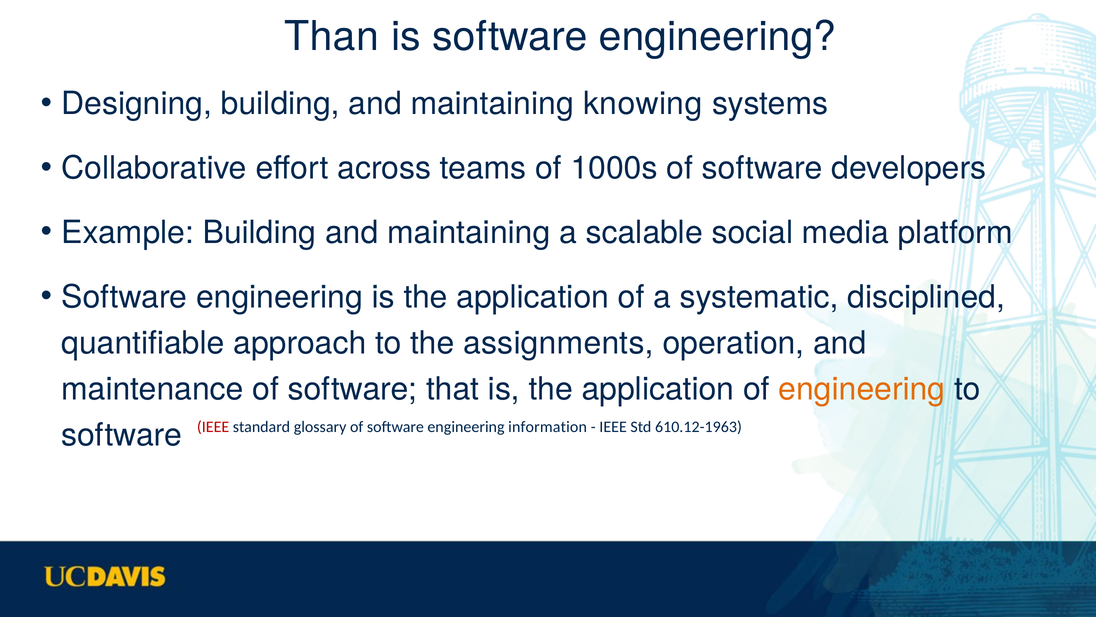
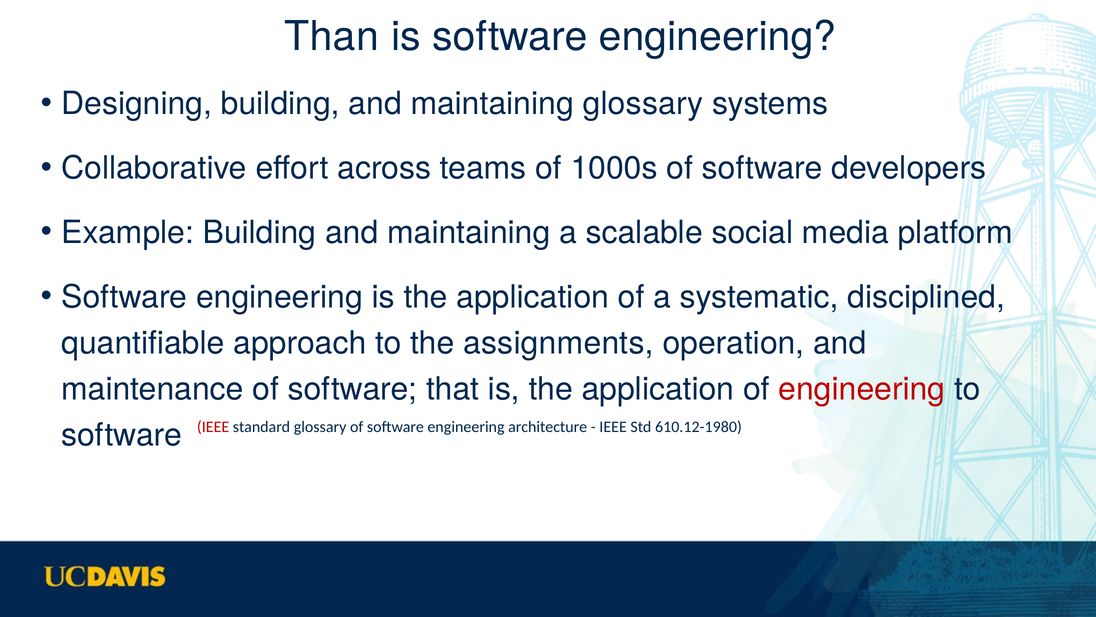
maintaining knowing: knowing -> glossary (643, 104)
engineering colour: orange -> red (862, 389)
information: information -> architecture (548, 427)
610.12-1963: 610.12-1963 -> 610.12-1980 (698, 427)
